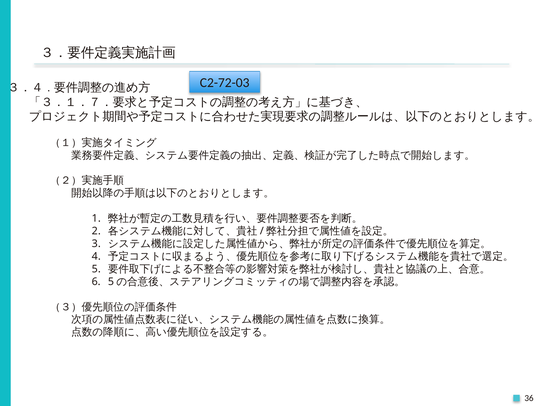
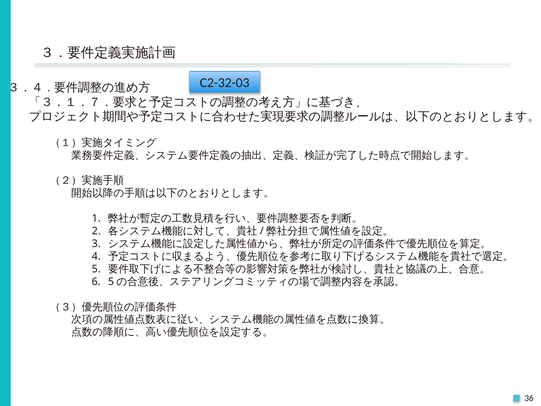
C2-72-03: C2-72-03 -> C2-32-03 (225, 83)
